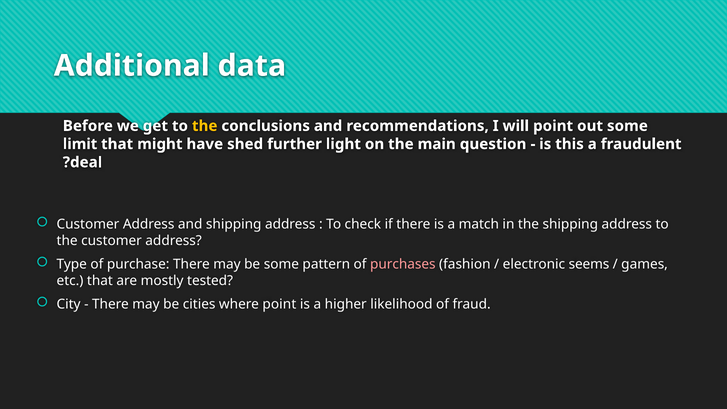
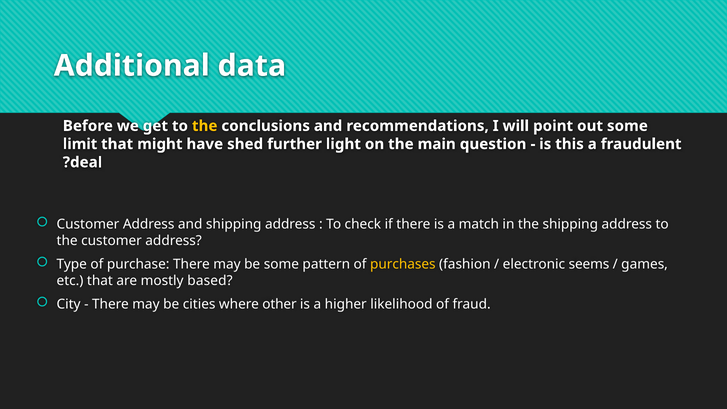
purchases colour: pink -> yellow (403, 264)
tested: tested -> based (210, 281)
where point: point -> other (279, 304)
